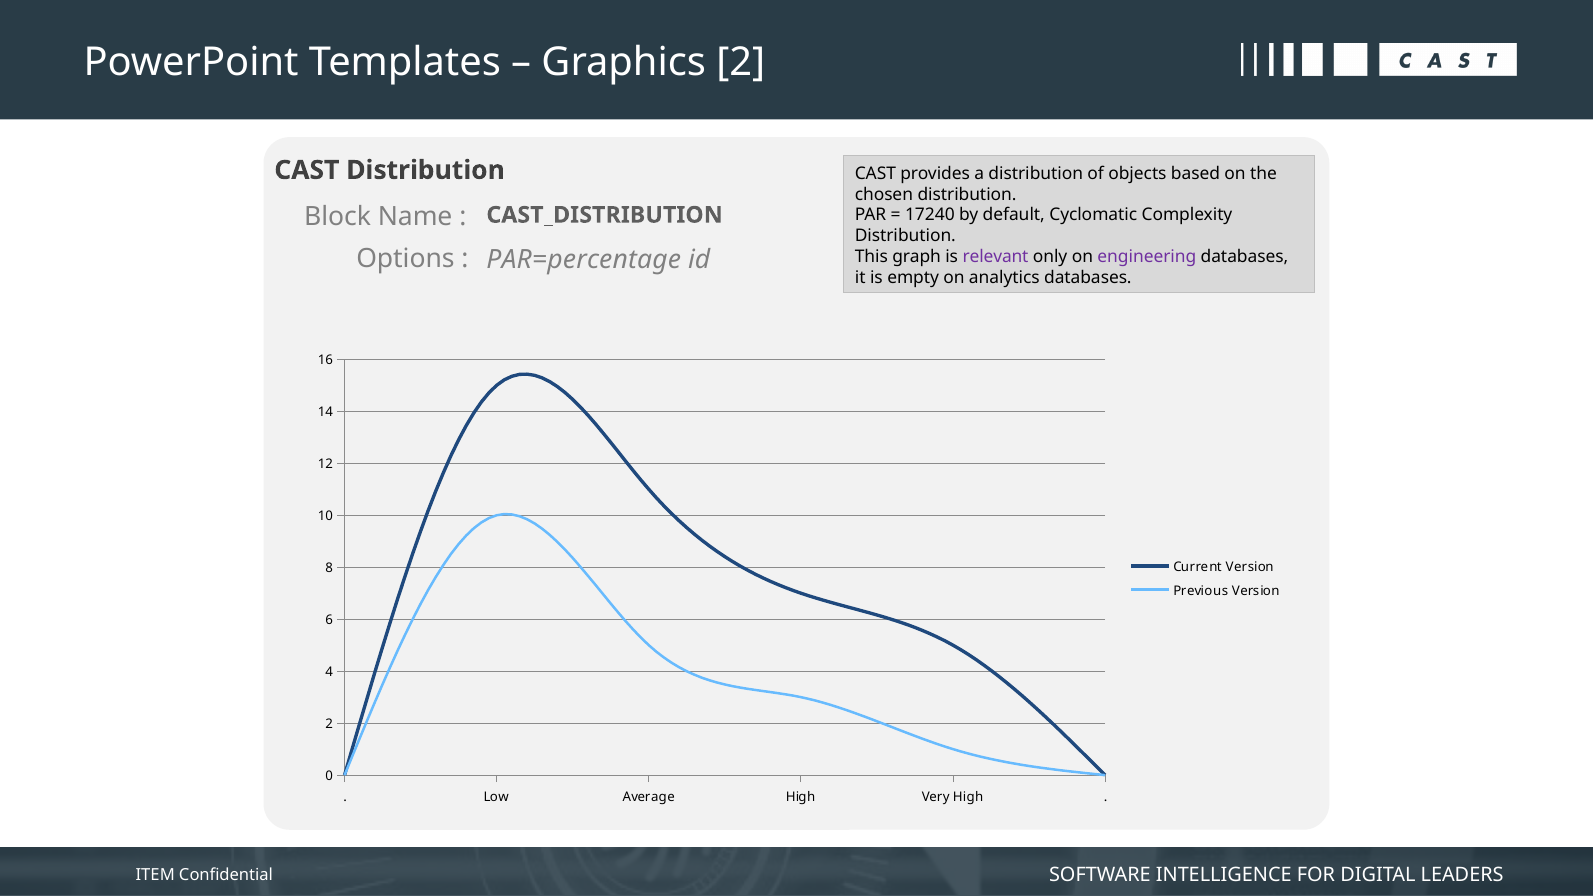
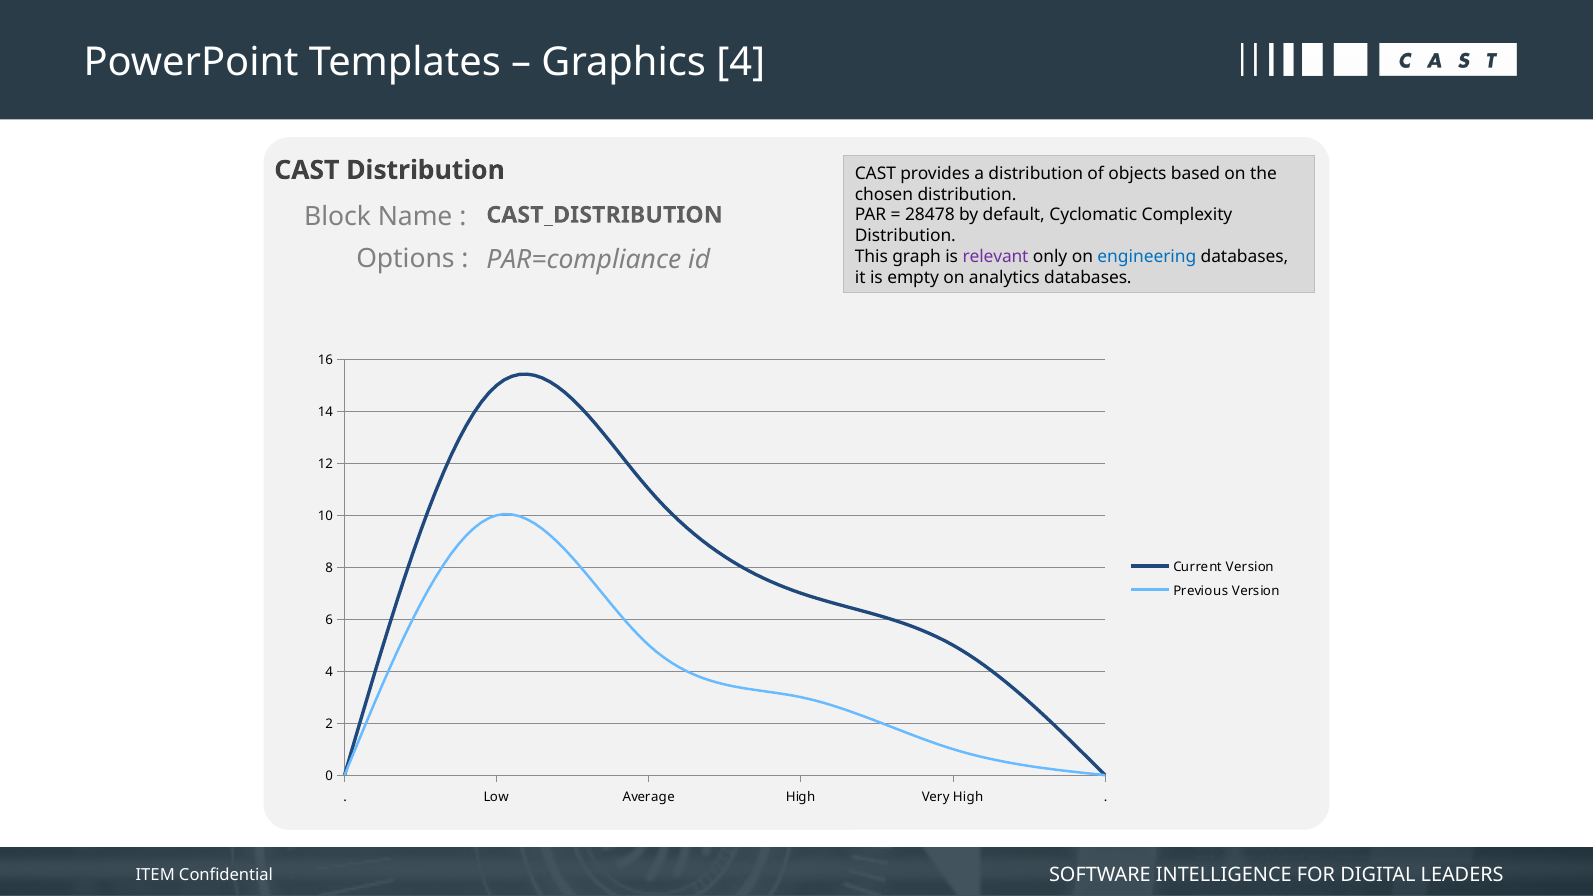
Graphics 2: 2 -> 4 (741, 62)
17240: 17240 -> 28478 (930, 215)
PAR=percentage: PAR=percentage -> PAR=compliance (584, 259)
engineering colour: purple -> blue (1147, 257)
